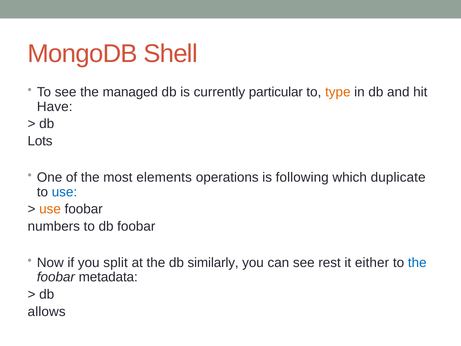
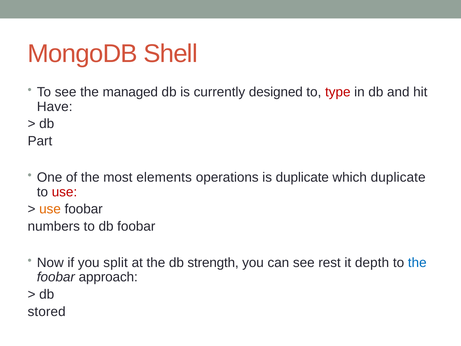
particular: particular -> designed (276, 92)
type colour: orange -> red (338, 92)
Lots: Lots -> Part (40, 141)
is following: following -> duplicate (302, 177)
use colour: blue -> red (64, 192)
similarly: similarly -> strength (213, 262)
either: either -> depth (372, 262)
metadata: metadata -> approach (108, 277)
allows: allows -> stored (47, 312)
